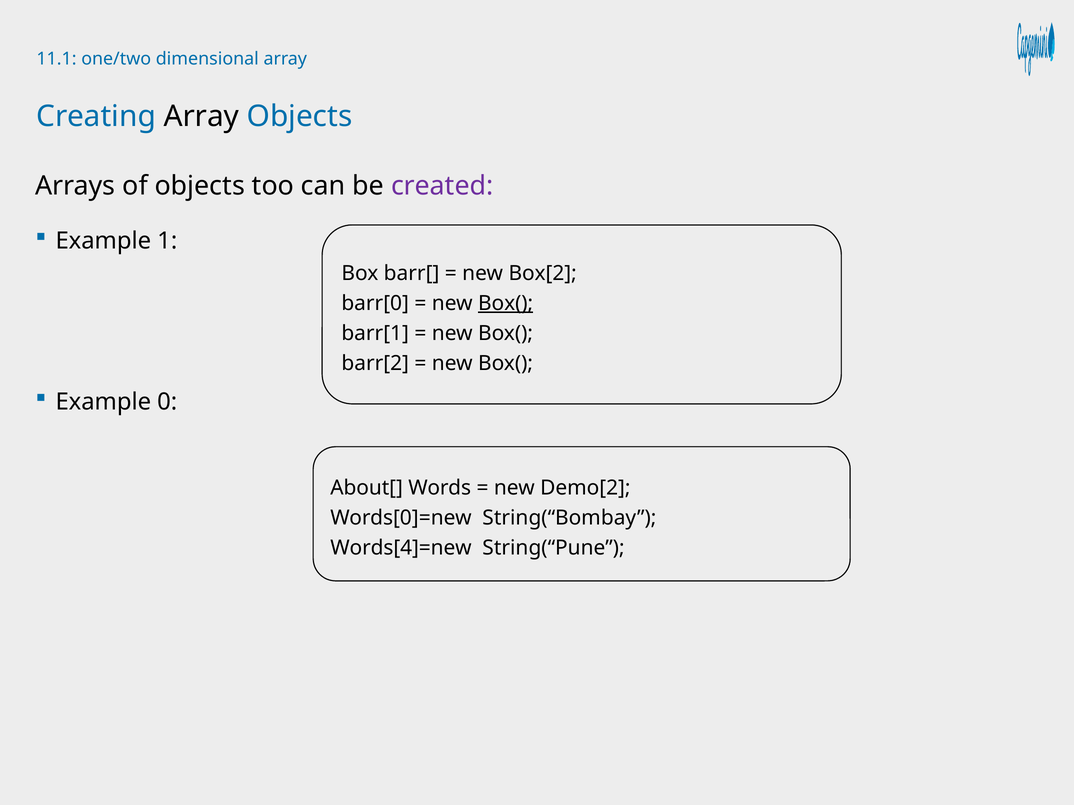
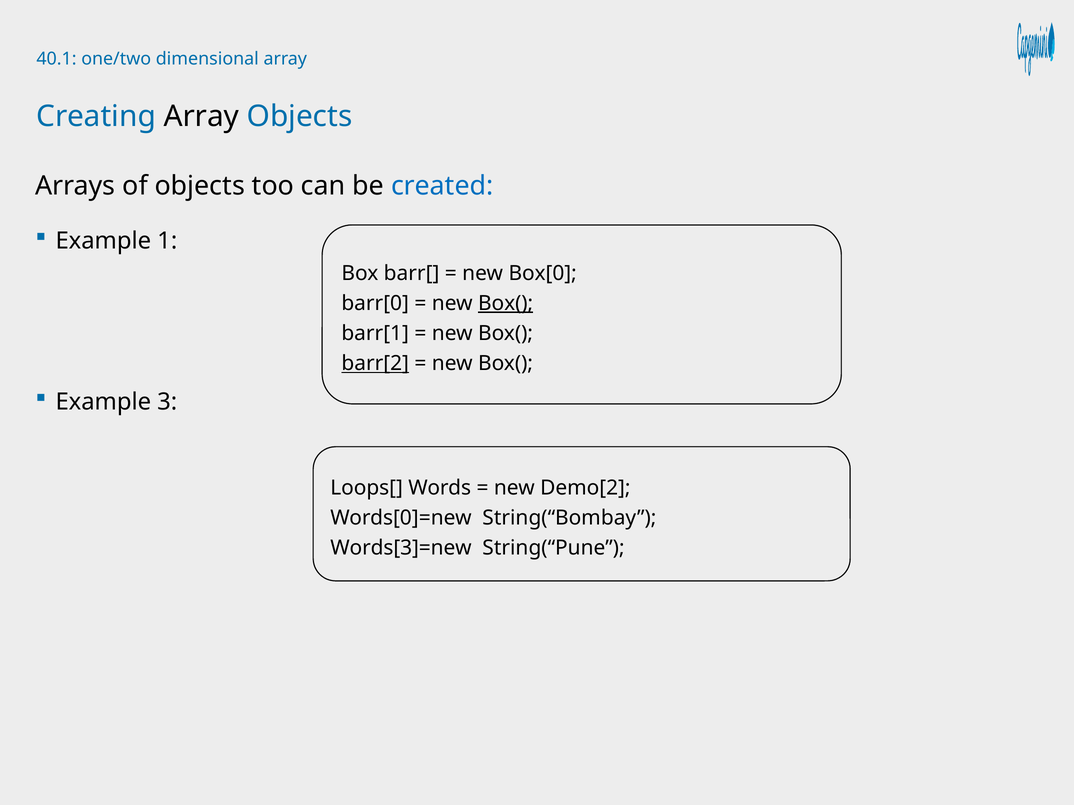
11.1: 11.1 -> 40.1 (57, 59)
created colour: purple -> blue (442, 186)
Box[2: Box[2 -> Box[0 (543, 273)
barr[2 underline: none -> present (375, 364)
0: 0 -> 3 (167, 402)
About[: About[ -> Loops[ (367, 488)
Words[4]=new: Words[4]=new -> Words[3]=new (401, 548)
